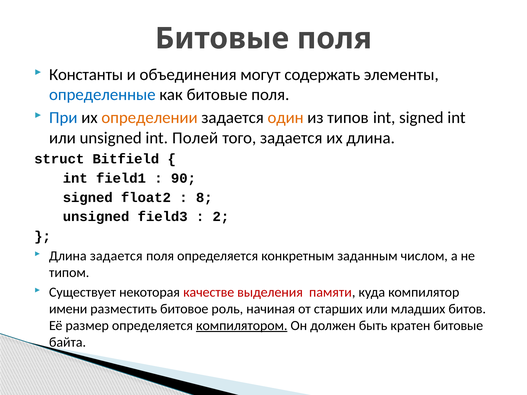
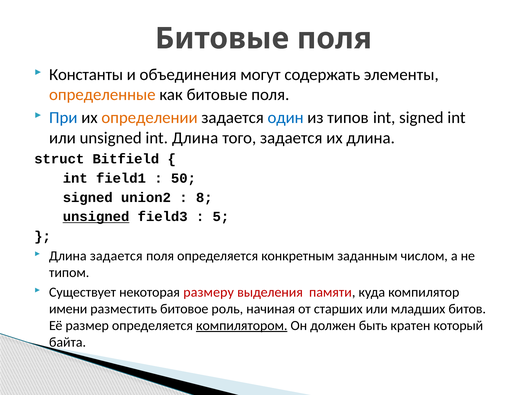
определенные colour: blue -> orange (102, 95)
один colour: orange -> blue (286, 118)
int Полей: Полей -> Длина (195, 138)
90: 90 -> 50 (183, 178)
float2: float2 -> union2 (146, 198)
unsigned underline: none -> present (96, 217)
2: 2 -> 5 (221, 217)
качестве: качестве -> размеру (209, 292)
кратен битовые: битовые -> который (458, 326)
